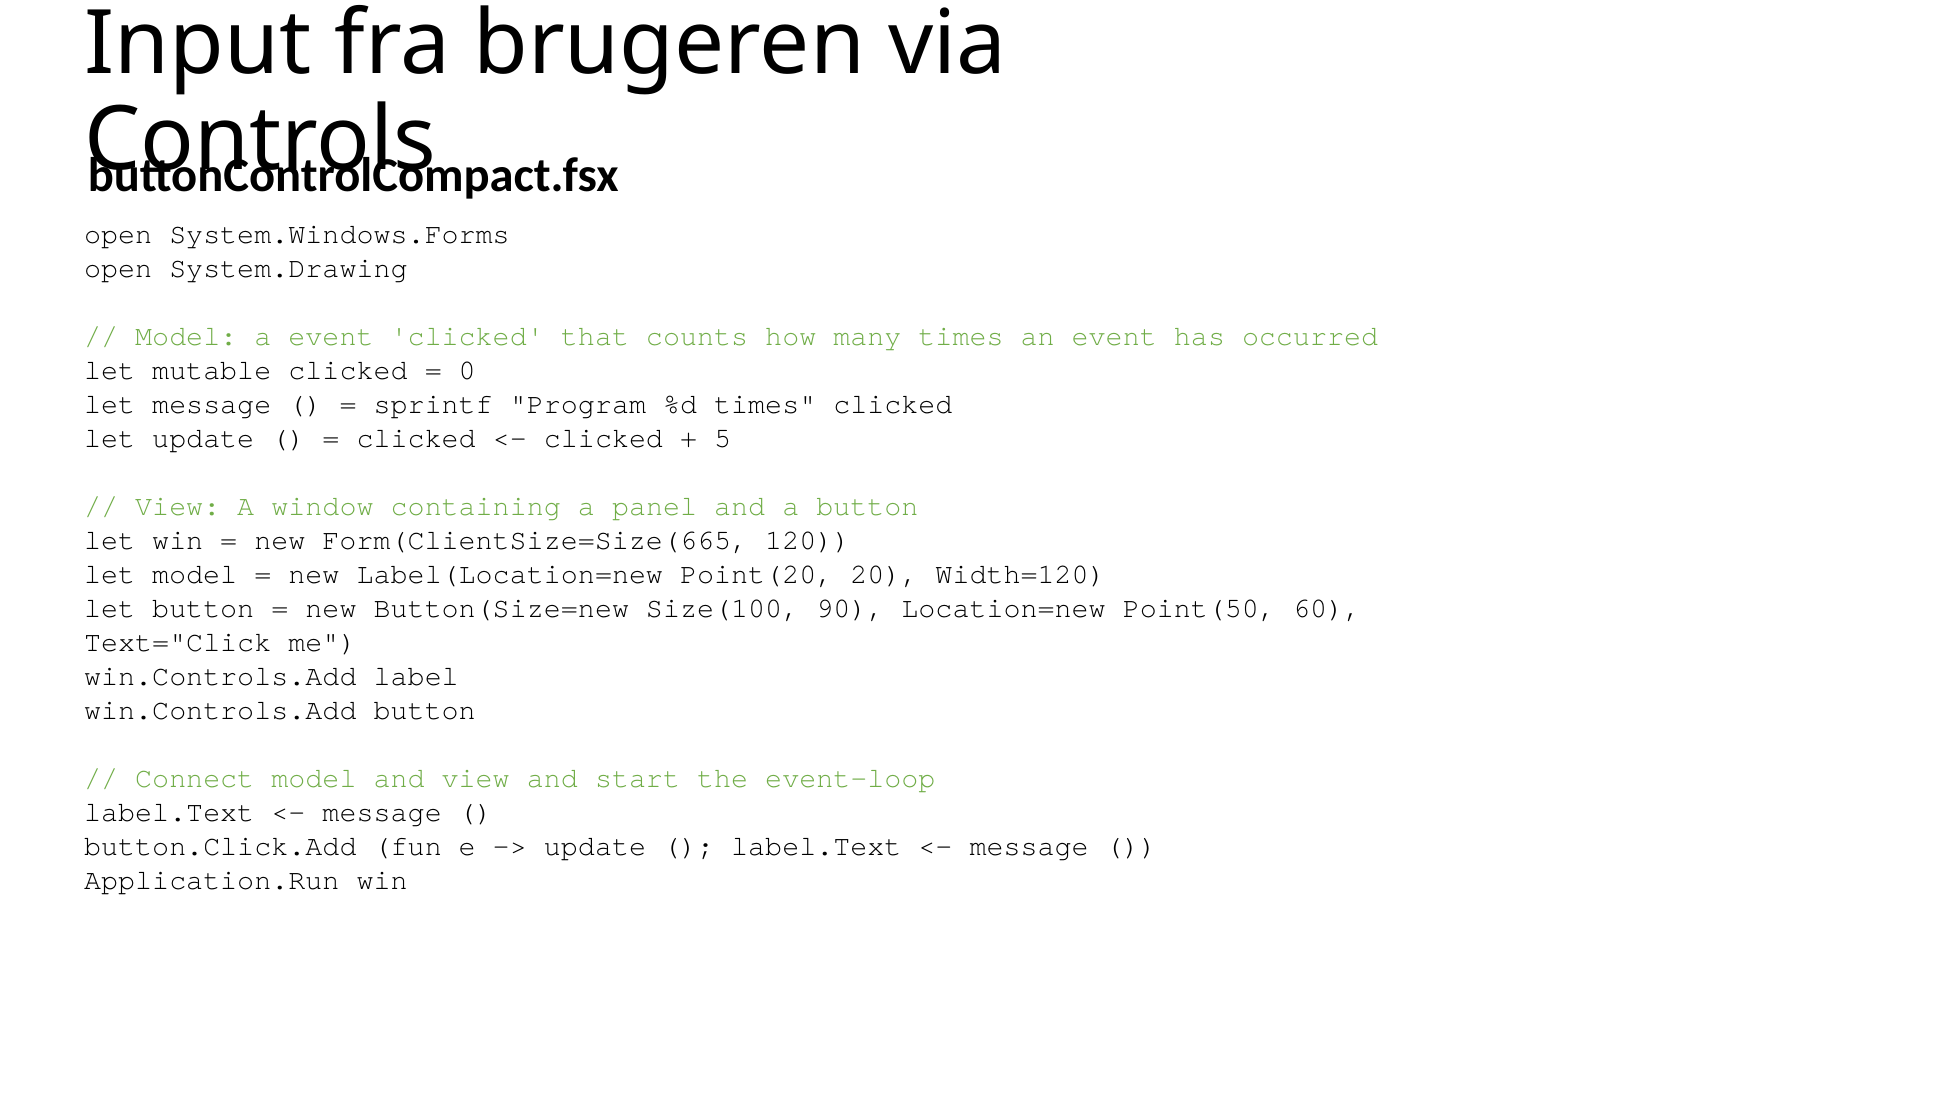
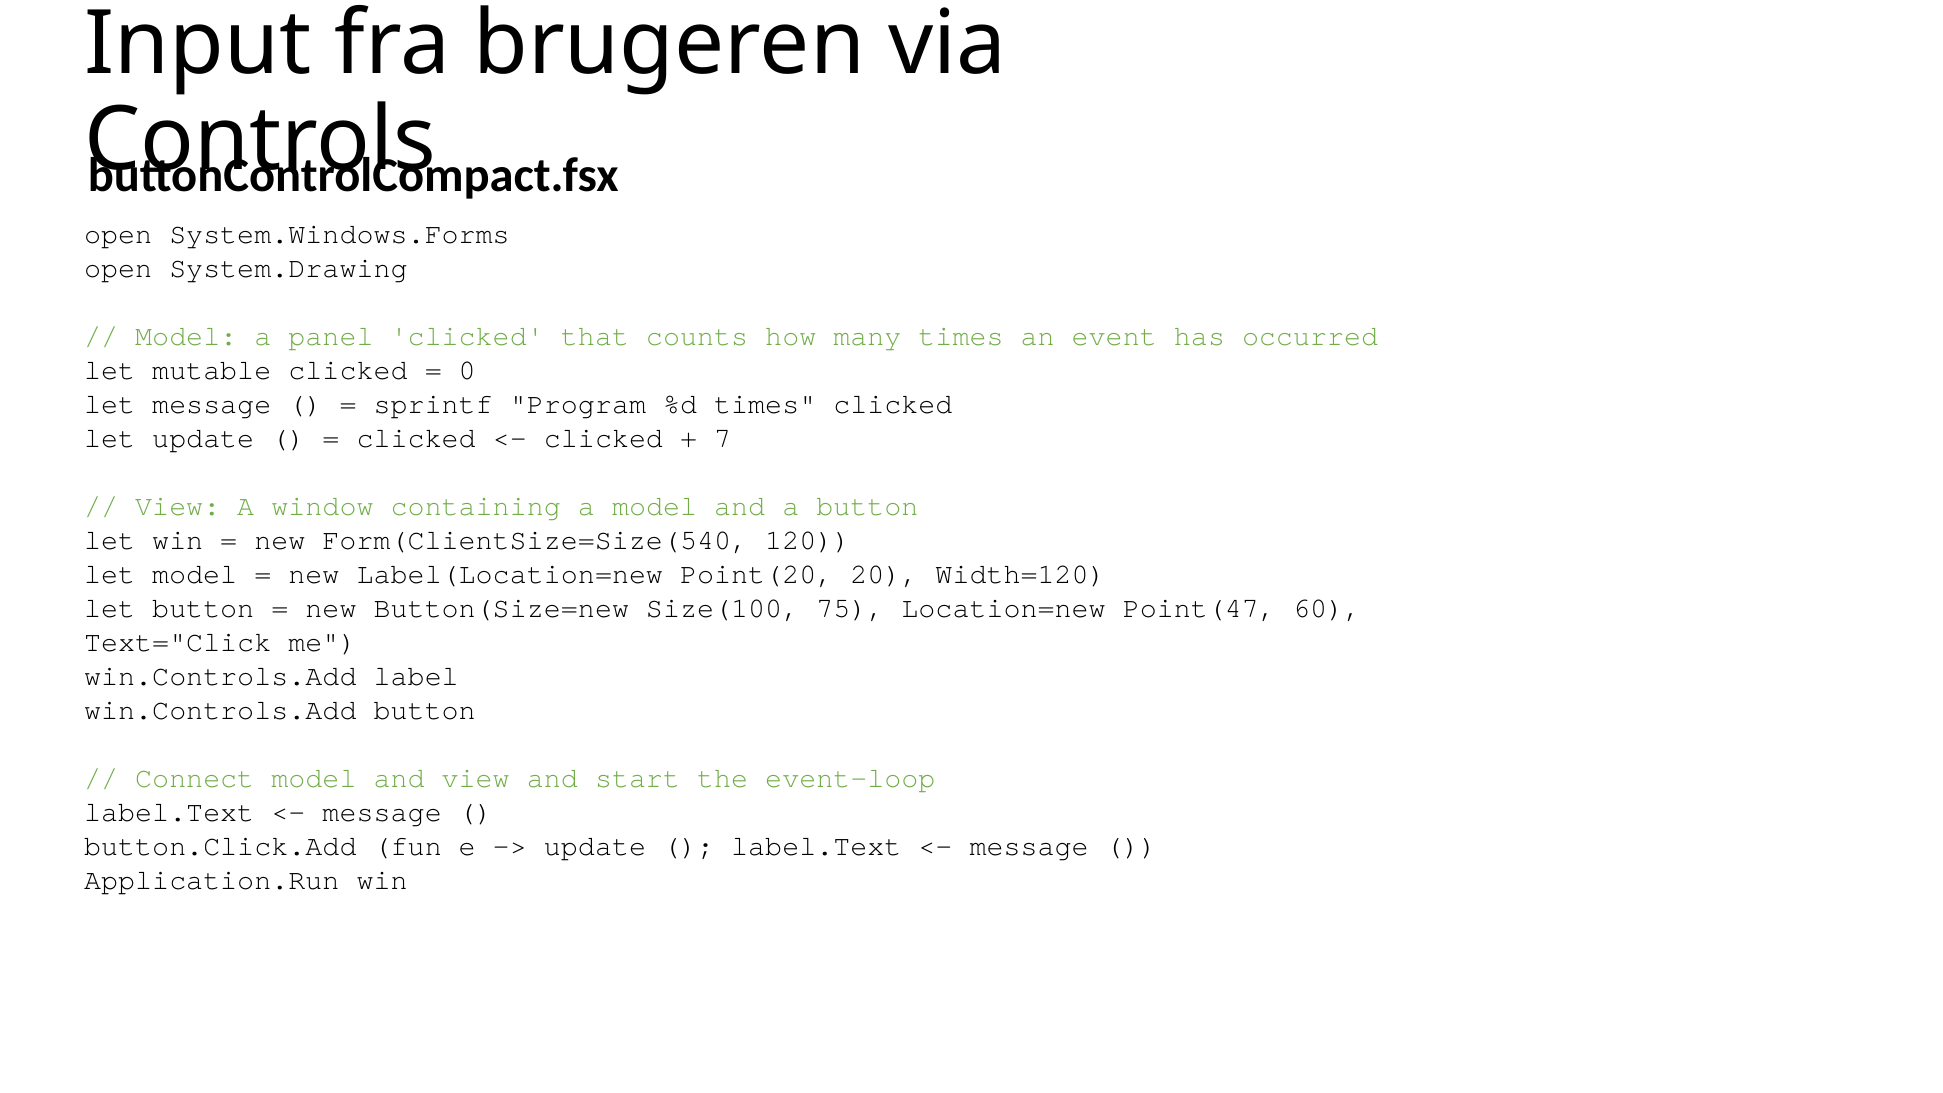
a event: event -> panel (331, 336)
5: 5 -> 7 (723, 438)
a panel: panel -> model (655, 506)
Form(ClientSize=Size(665: Form(ClientSize=Size(665 -> Form(ClientSize=Size(540 (535, 540)
90: 90 -> 75 (850, 608)
Point(50: Point(50 -> Point(47 (1199, 608)
